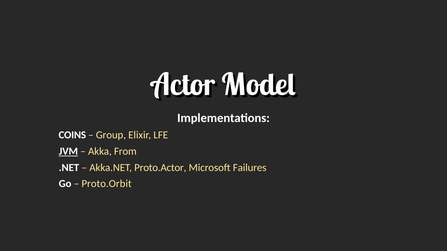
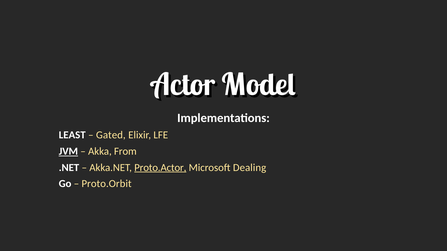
COINS: COINS -> LEAST (72, 135)
Group: Group -> Gated (111, 135)
Proto.Actor underline: none -> present (160, 168)
Failures: Failures -> Dealing (250, 168)
